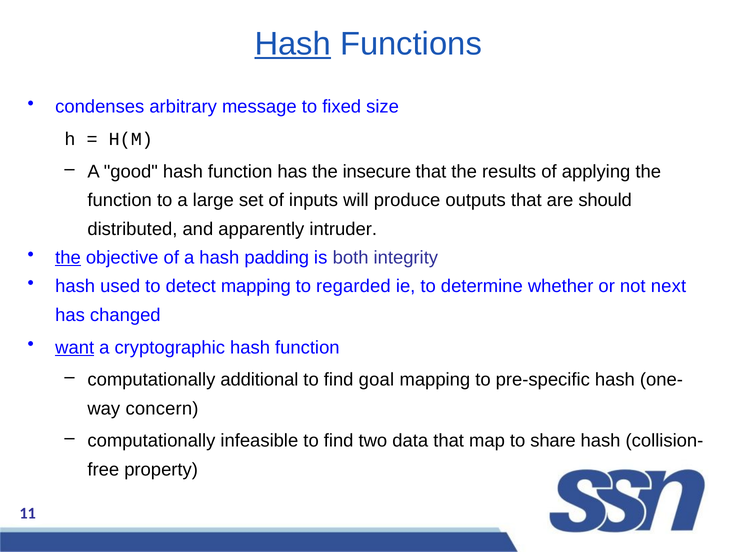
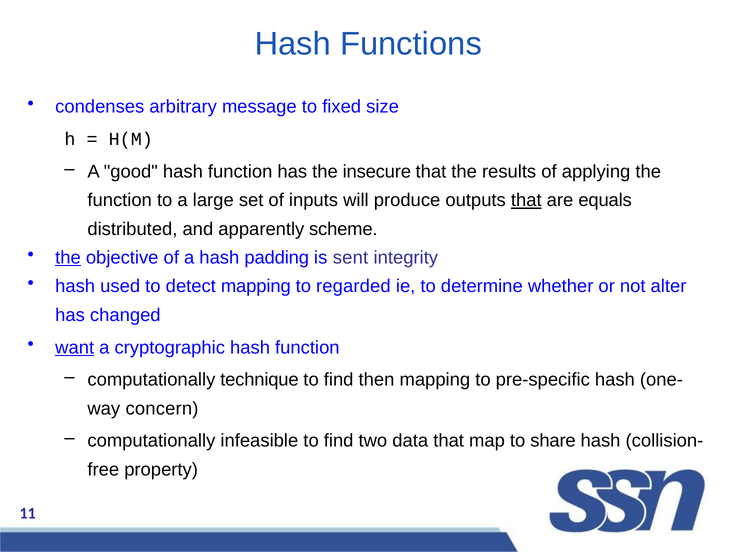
Hash underline: present -> none (293, 44)
that underline: none -> present (526, 201)
should: should -> equals (605, 201)
intruder: intruder -> scheme (343, 229)
both: both -> sent (351, 258)
next: next -> alter (669, 287)
additional: additional -> technique (259, 380)
goal: goal -> then (377, 380)
